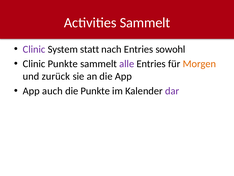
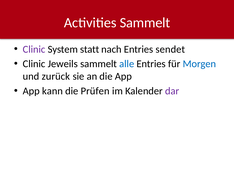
sowohl: sowohl -> sendet (170, 49)
Clinic Punkte: Punkte -> Jeweils (63, 64)
alle colour: purple -> blue (127, 64)
Morgen colour: orange -> blue (199, 64)
auch: auch -> kann (52, 91)
die Punkte: Punkte -> Prüfen (95, 91)
